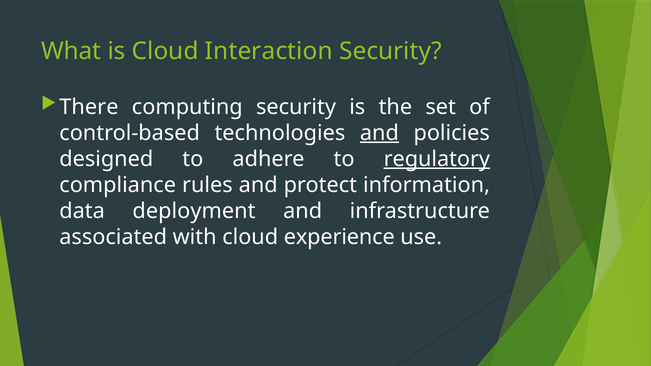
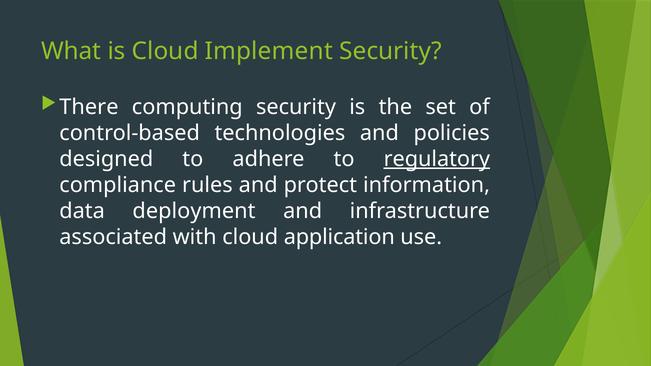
Interaction: Interaction -> Implement (269, 51)
and underline: present -> none (379, 133)
experience: experience -> application (339, 237)
